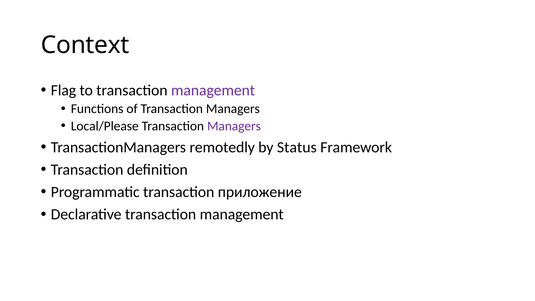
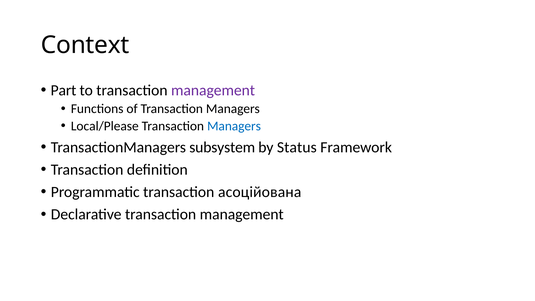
Flag: Flag -> Part (64, 90)
Managers colour: purple -> blue (234, 126)
remotedly: remotedly -> subsystem (222, 147)
приложение: приложение -> асоційована (260, 192)
